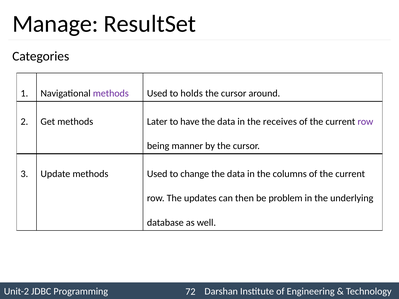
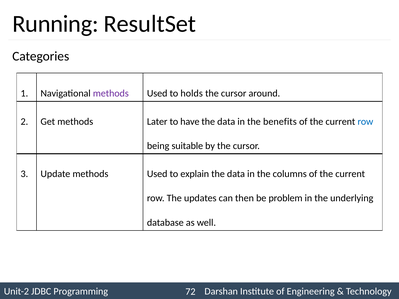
Manage: Manage -> Running (55, 24)
receives: receives -> benefits (280, 122)
row colour: purple -> blue (365, 122)
manner: manner -> suitable (187, 146)
change: change -> explain (195, 174)
